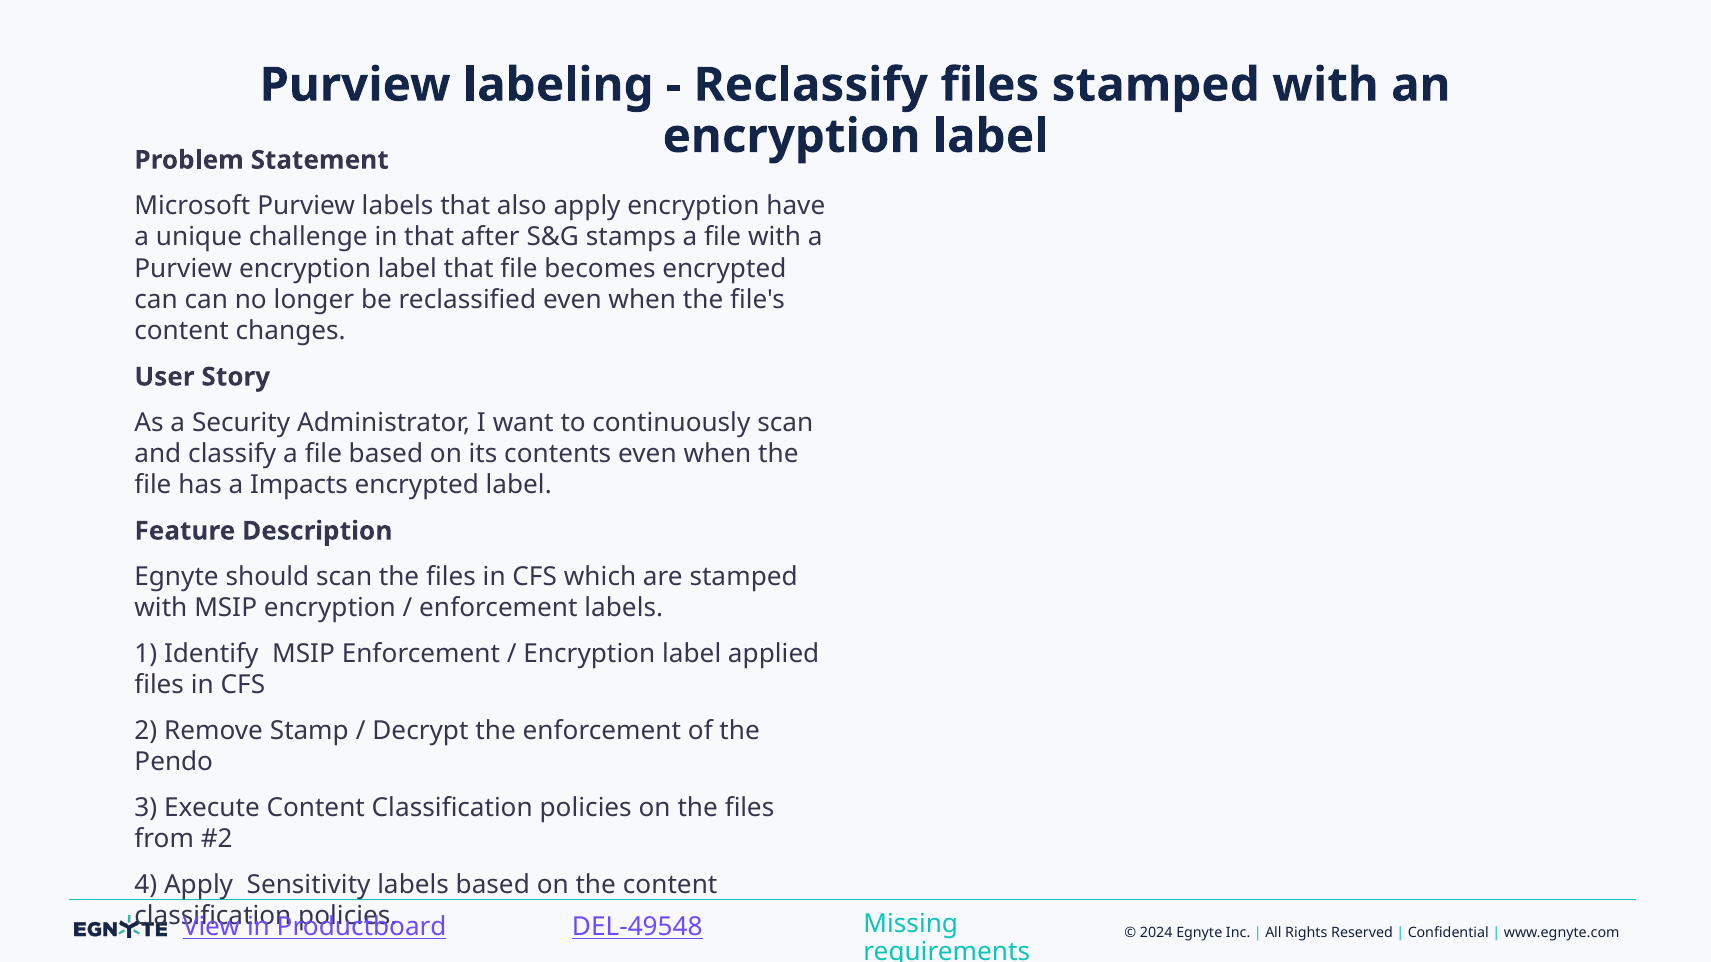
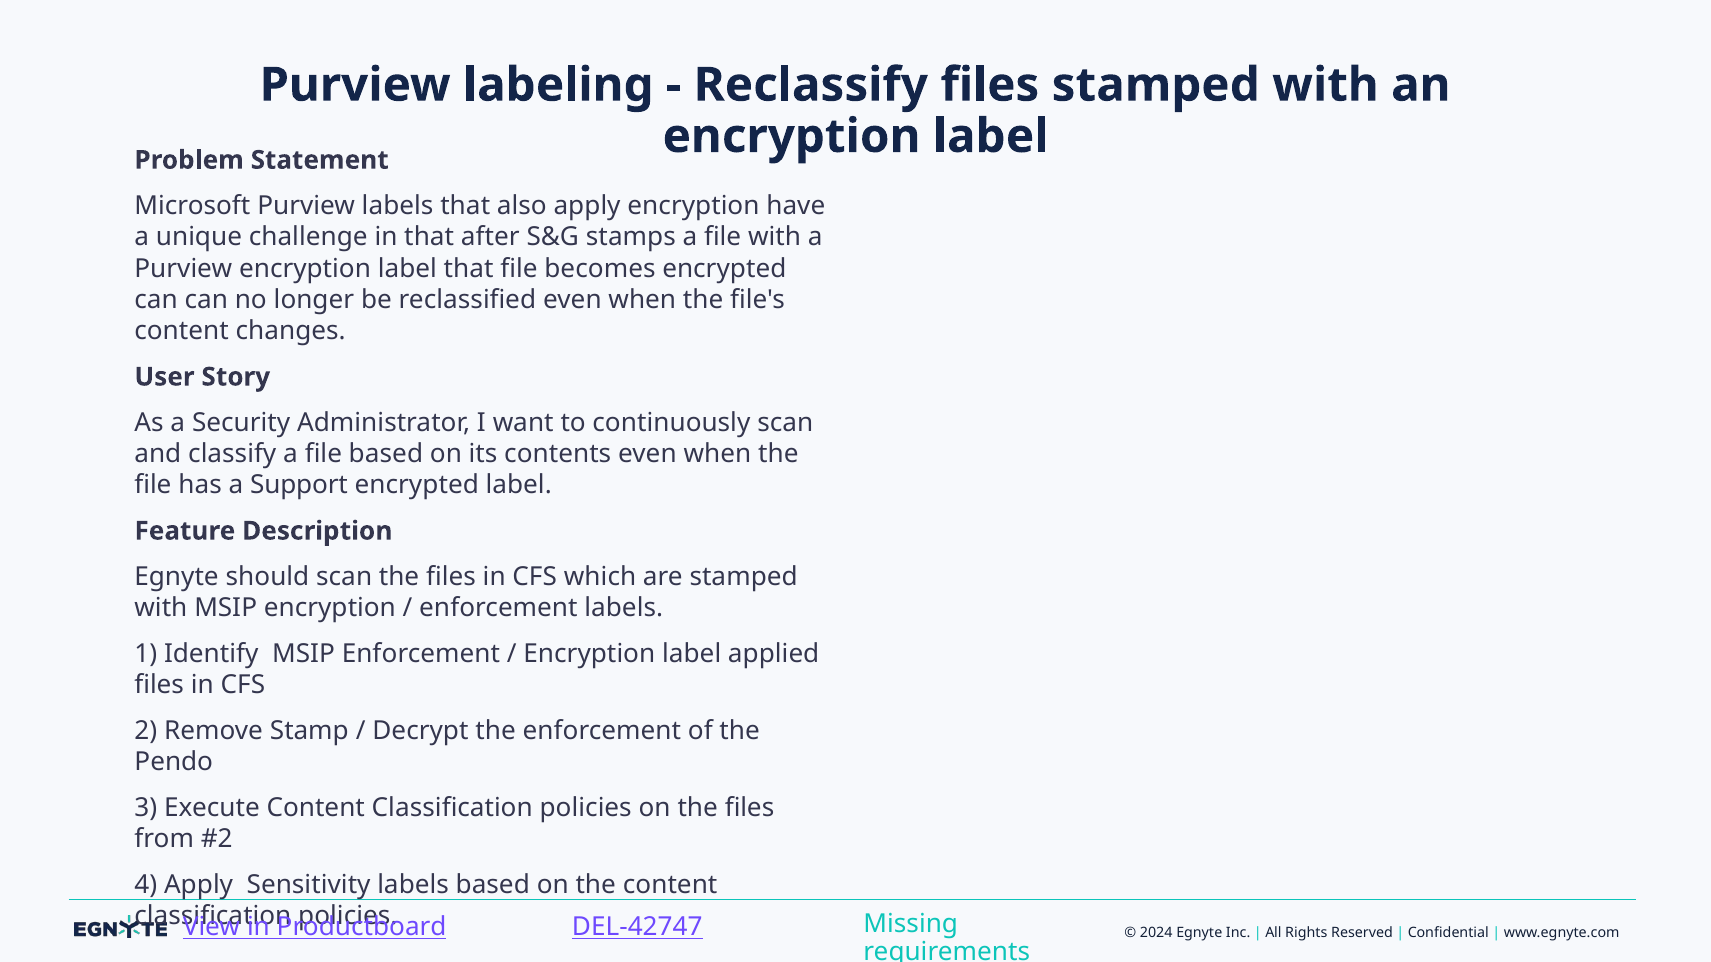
Impacts: Impacts -> Support (299, 486)
DEL-49548: DEL-49548 -> DEL-42747 (637, 927)
